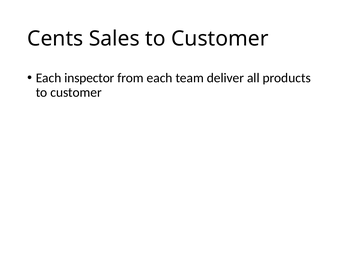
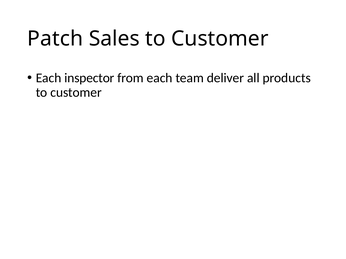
Cents: Cents -> Patch (55, 39)
